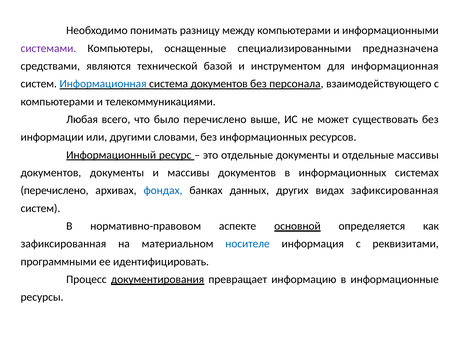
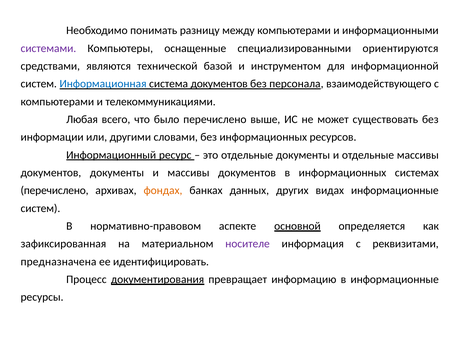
предназначена: предназначена -> ориентируются (400, 48)
для информационная: информационная -> информационной (395, 66)
фондах colour: blue -> orange (163, 191)
видах зафиксированная: зафиксированная -> информационные (395, 191)
носителе colour: blue -> purple (248, 244)
программными: программными -> предназначена (59, 262)
